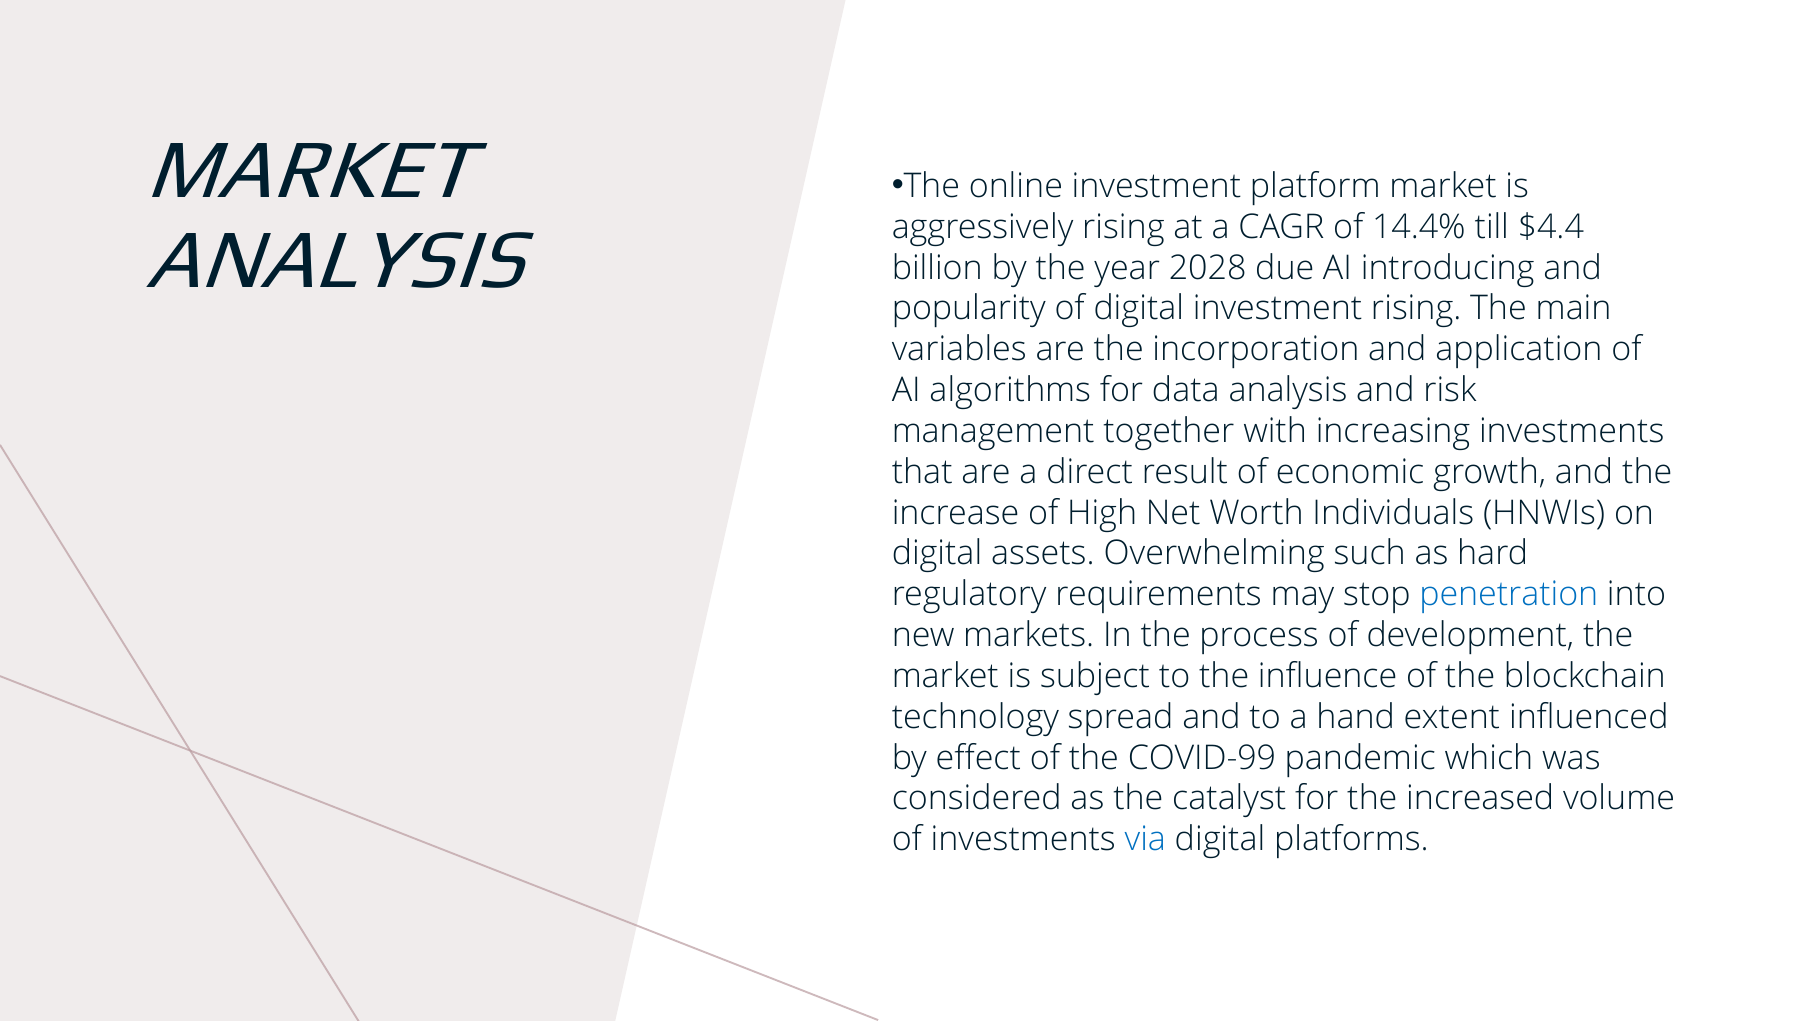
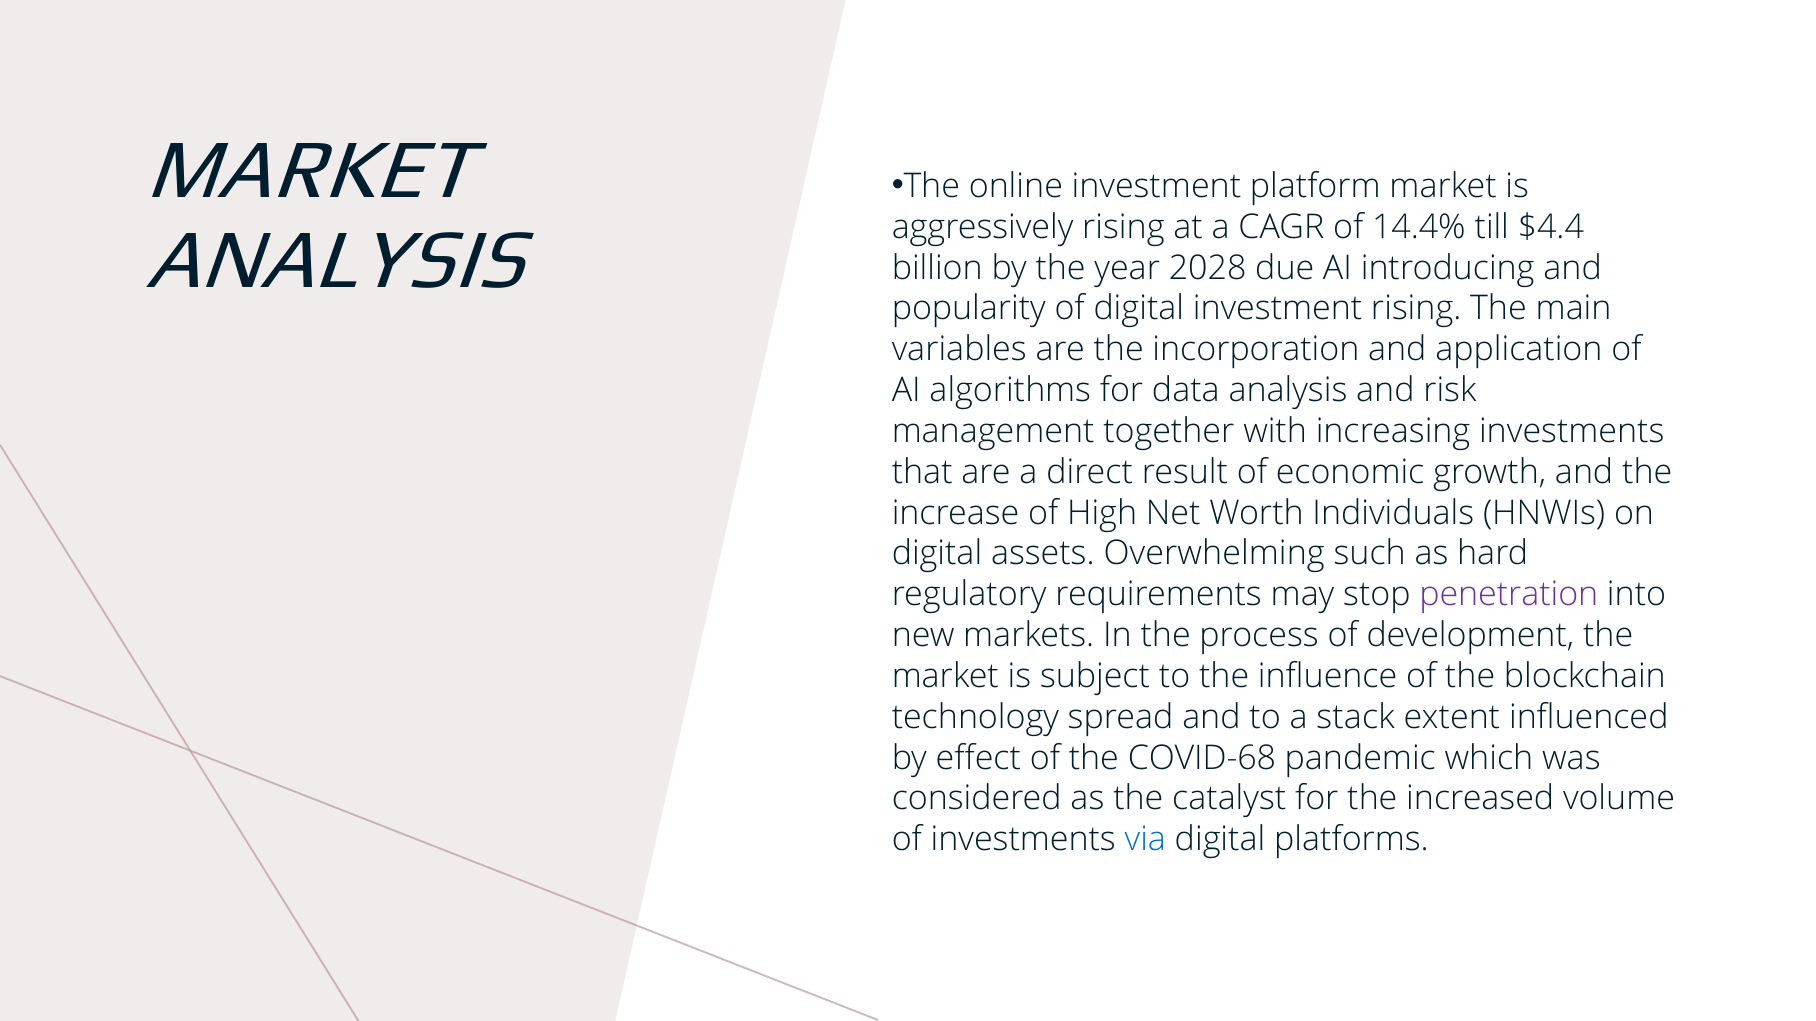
penetration colour: blue -> purple (1509, 595)
hand: hand -> stack (1356, 717)
COVID-99: COVID-99 -> COVID-68 (1202, 758)
